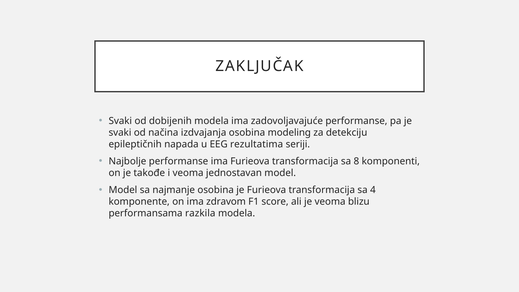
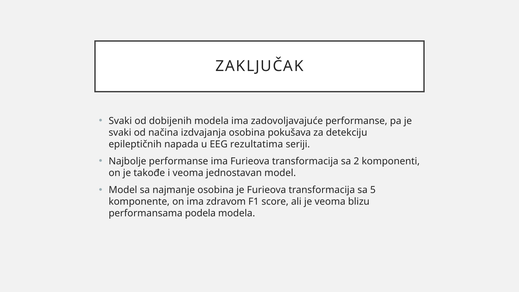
modeling: modeling -> pokušava (289, 132)
8: 8 -> 2 (356, 161)
4: 4 -> 5 (373, 190)
razkila: razkila -> podela (200, 213)
